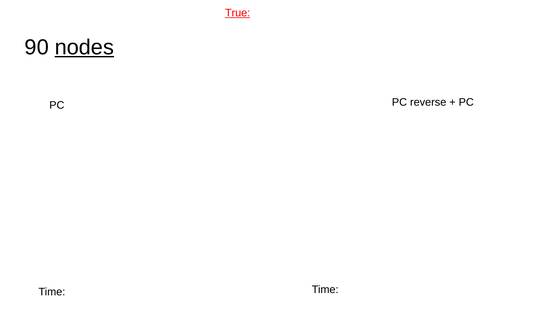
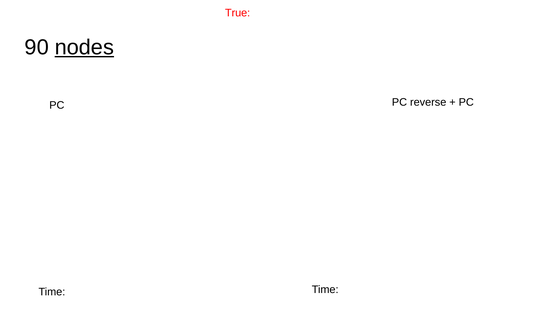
True underline: present -> none (238, 13)
